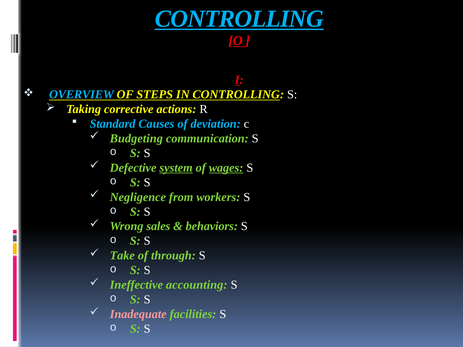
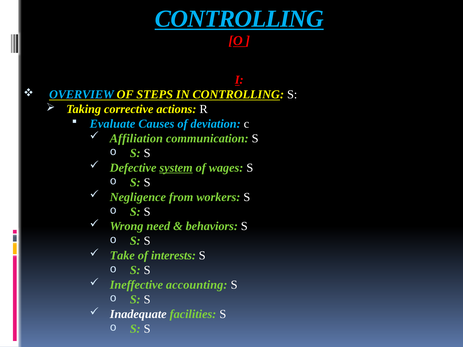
Standard: Standard -> Evaluate (112, 124)
Budgeting: Budgeting -> Affiliation (136, 139)
wages underline: present -> none (226, 168)
sales: sales -> need (158, 226)
through: through -> interests (173, 256)
Inadequate colour: pink -> white (138, 314)
